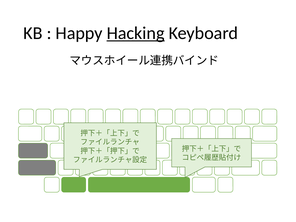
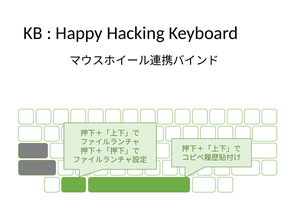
Hacking underline: present -> none (136, 33)
